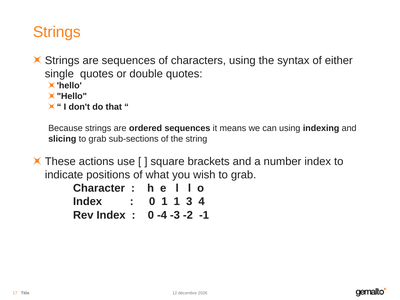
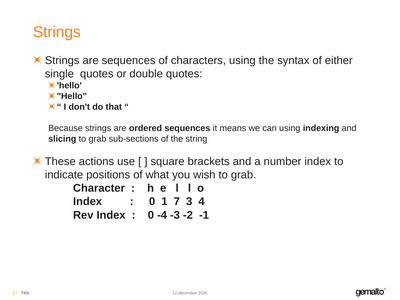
1 1: 1 -> 7 (177, 202)
